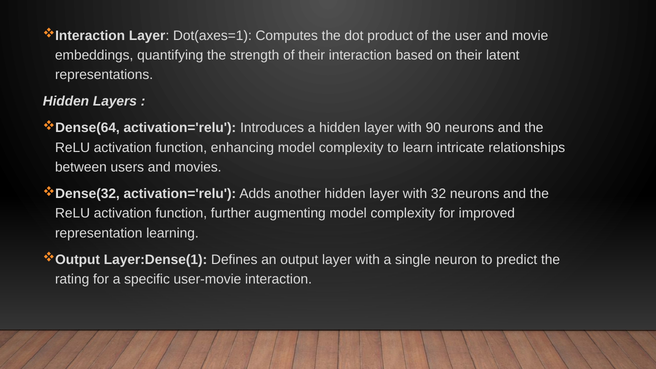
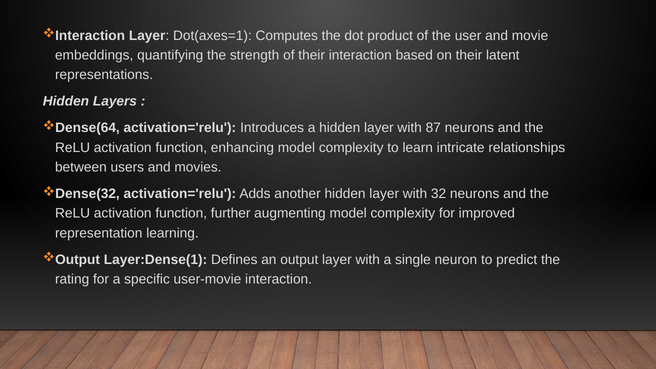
90: 90 -> 87 (433, 128)
